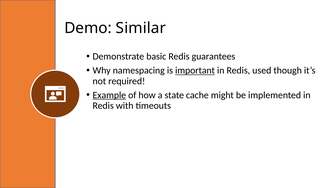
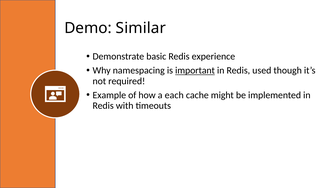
guarantees: guarantees -> experience (213, 56)
Example underline: present -> none (109, 95)
state: state -> each (174, 95)
